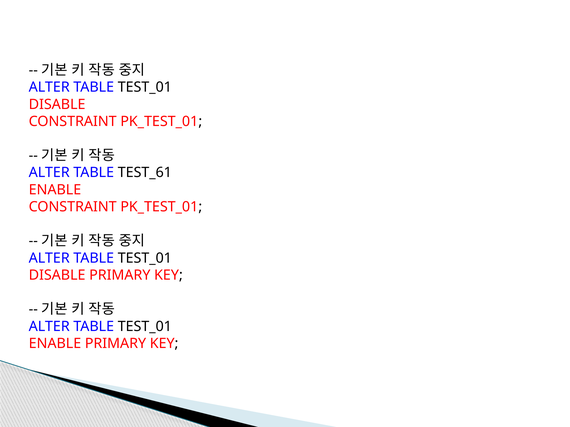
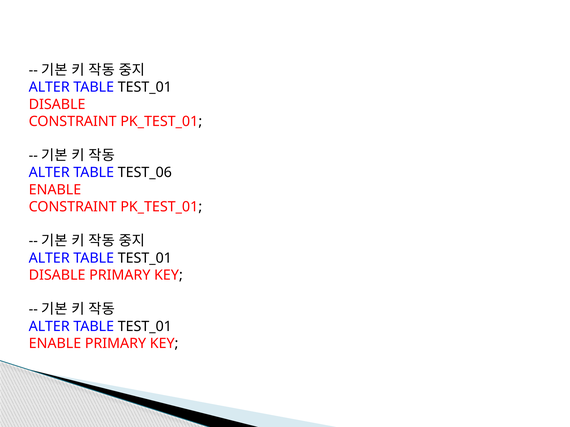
TEST_61: TEST_61 -> TEST_06 (145, 173)
